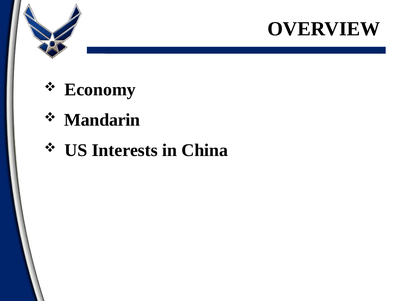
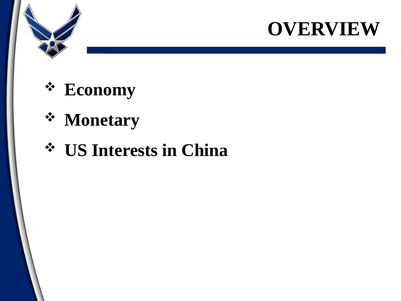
Mandarin: Mandarin -> Monetary (102, 120)
